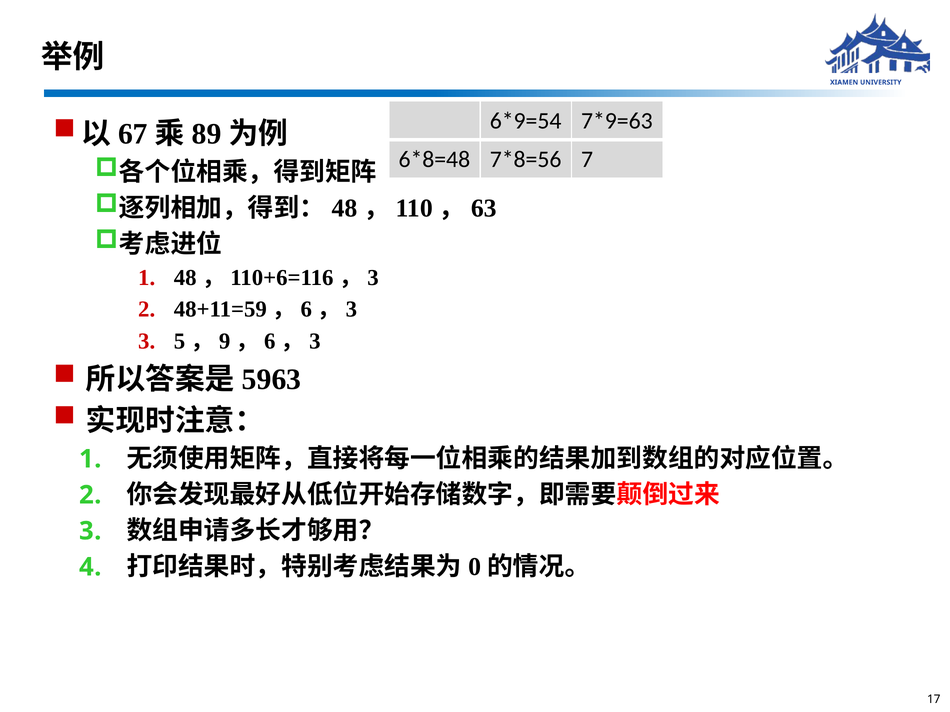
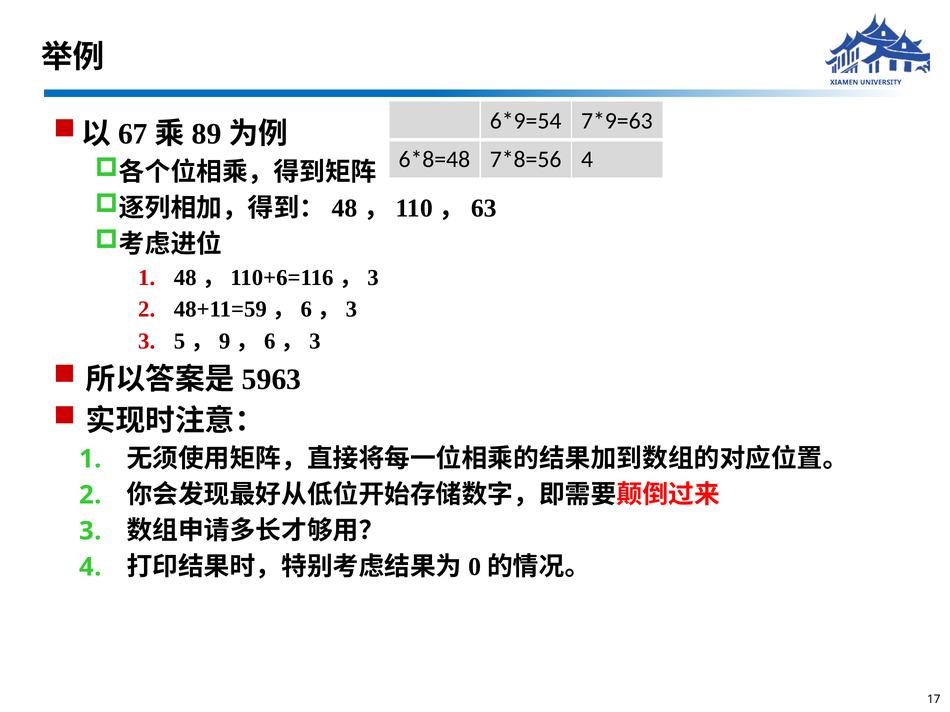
7: 7 -> 4 (587, 159)
